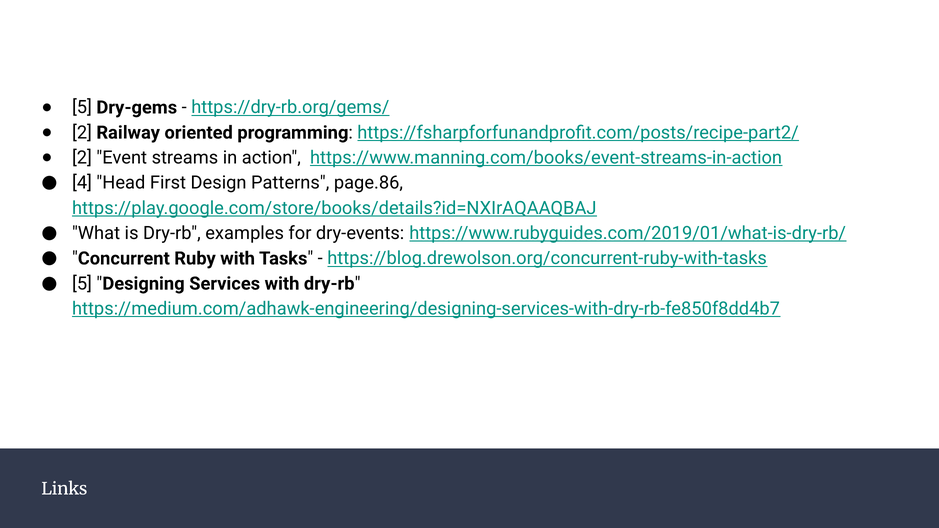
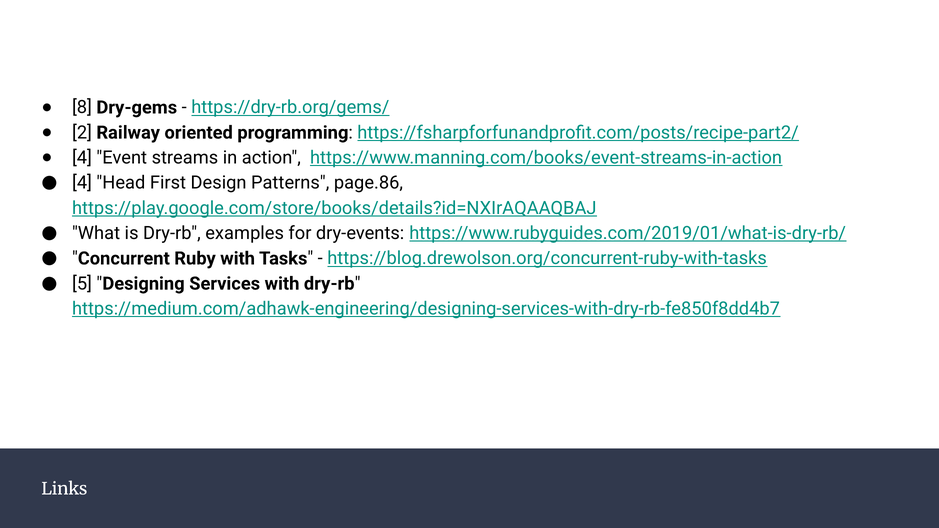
5: 5 -> 8 (82, 108)
2: 2 -> 4 (82, 158)
